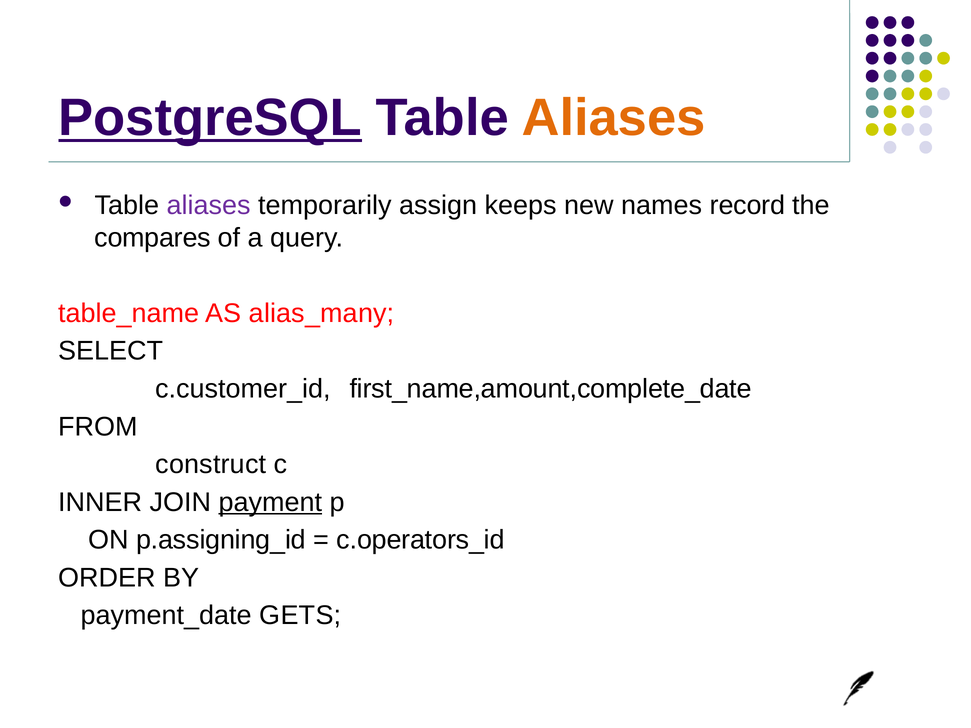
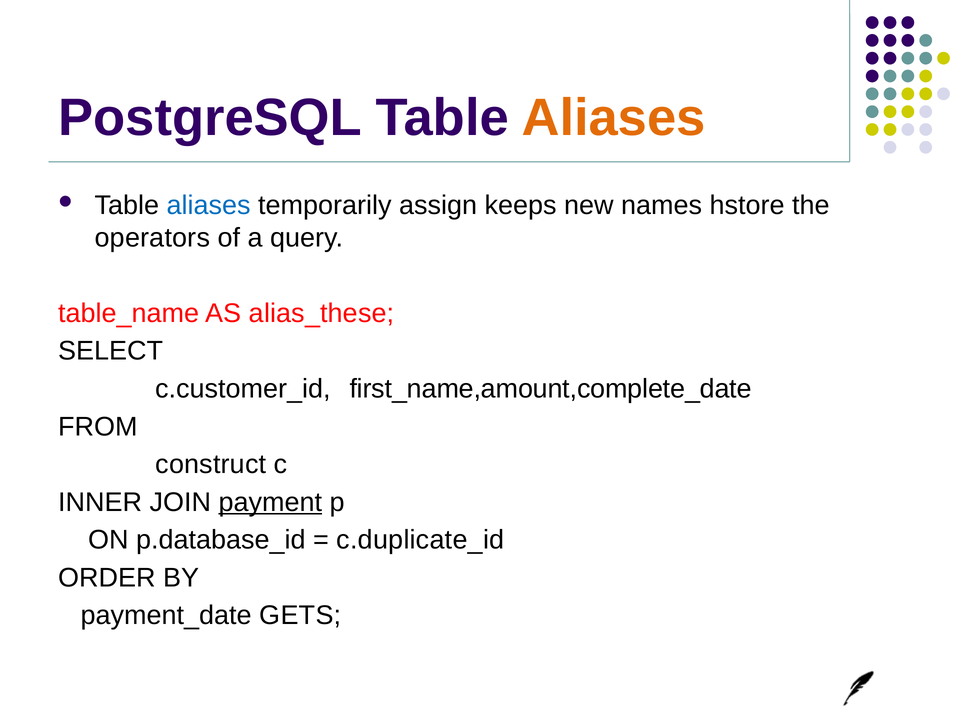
PostgreSQL underline: present -> none (210, 118)
aliases colour: purple -> blue (209, 206)
record: record -> hstore (747, 206)
compares: compares -> operators (152, 238)
alias_many: alias_many -> alias_these (322, 313)
p.assigning_id: p.assigning_id -> p.database_id (221, 540)
c.operators_id: c.operators_id -> c.duplicate_id (420, 540)
